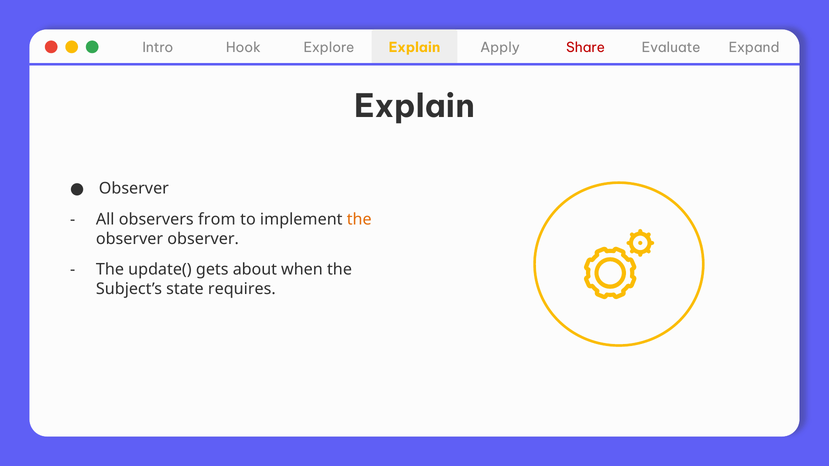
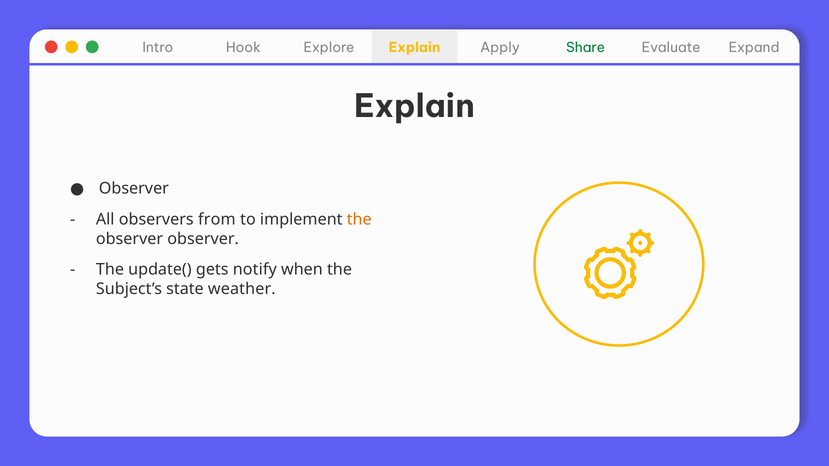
Share colour: red -> green (586, 48)
about: about -> notify (255, 270)
requires: requires -> weather (242, 289)
